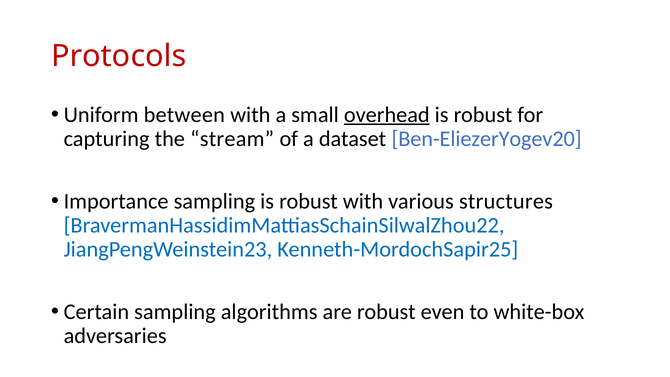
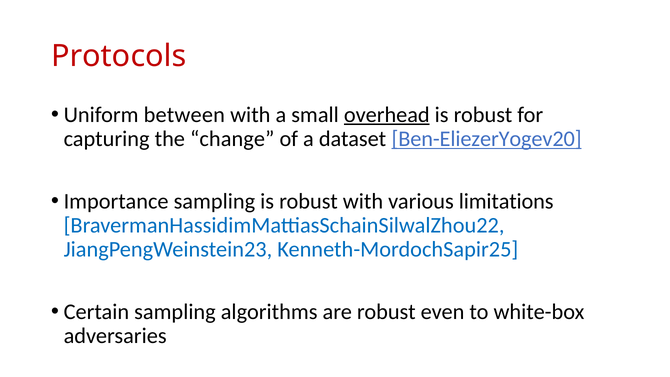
stream: stream -> change (232, 139)
Ben-EliezerYogev20 underline: none -> present (487, 139)
structures: structures -> limitations (506, 201)
